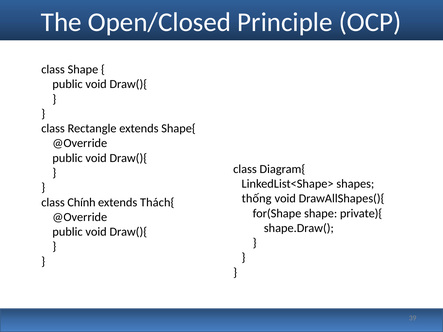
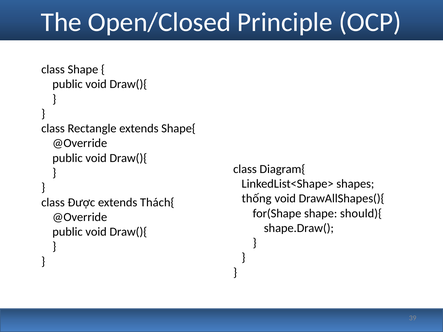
Chính: Chính -> Được (81, 202)
private){: private){ -> should){ (361, 213)
